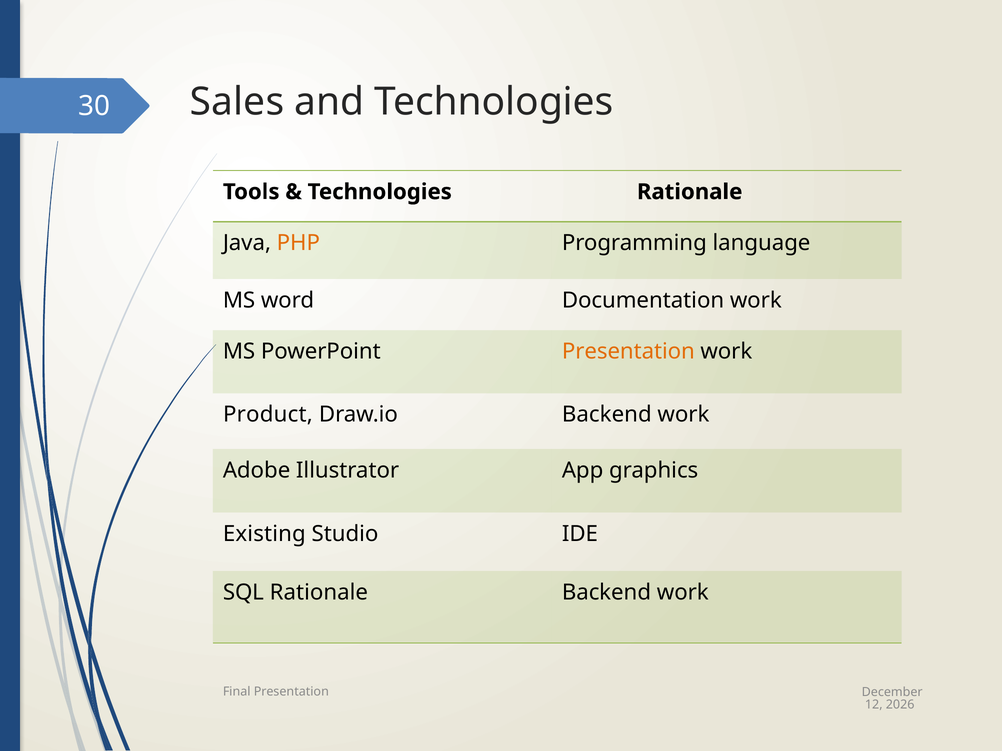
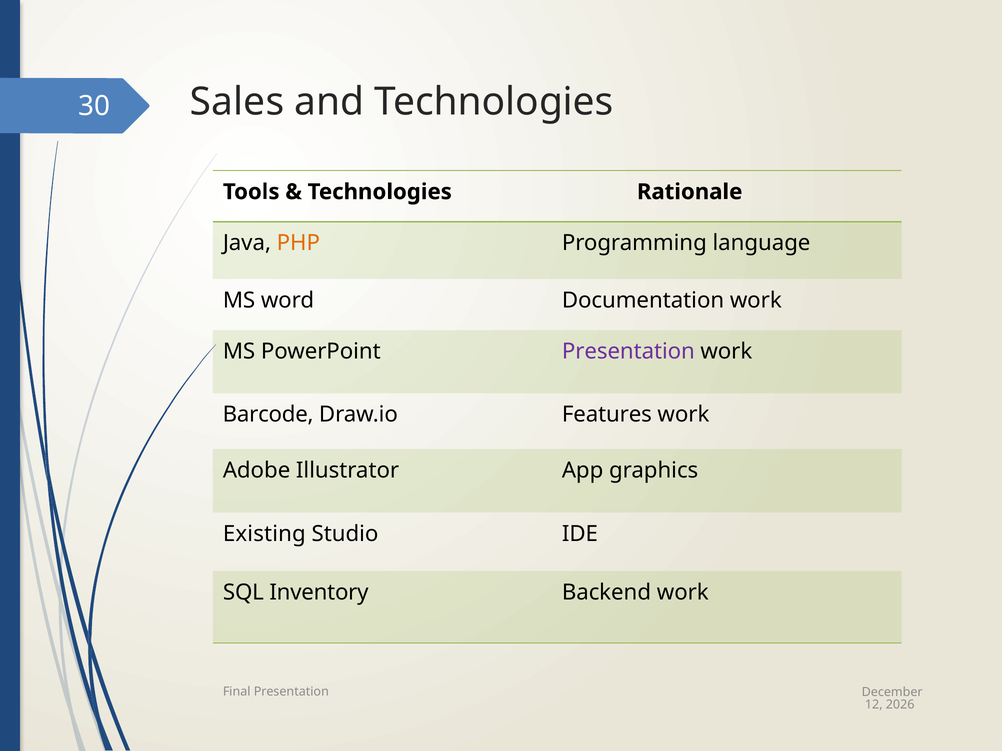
Presentation colour: orange -> purple (628, 352)
Product: Product -> Barcode (268, 415)
Draw.io Backend: Backend -> Features (607, 415)
SQL Rationale: Rationale -> Inventory (319, 593)
